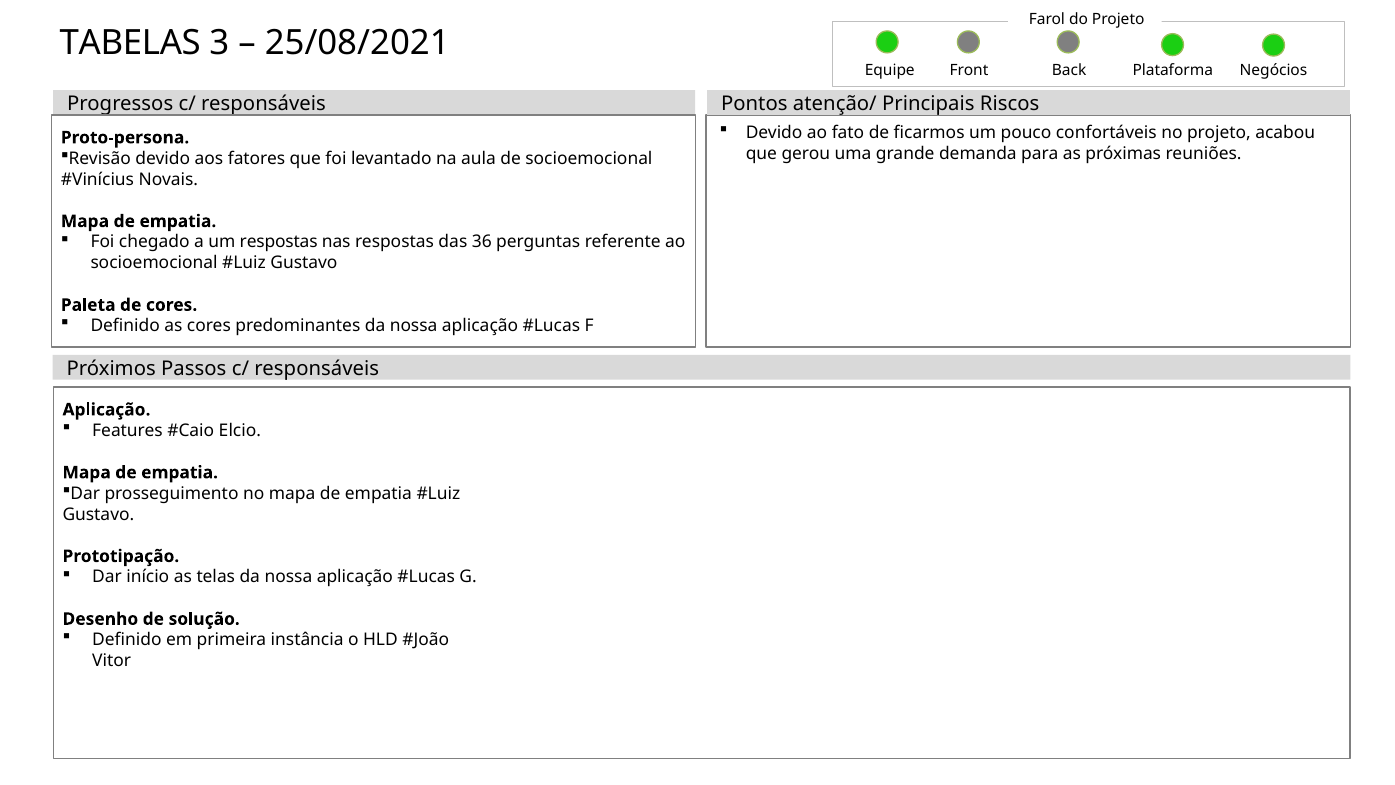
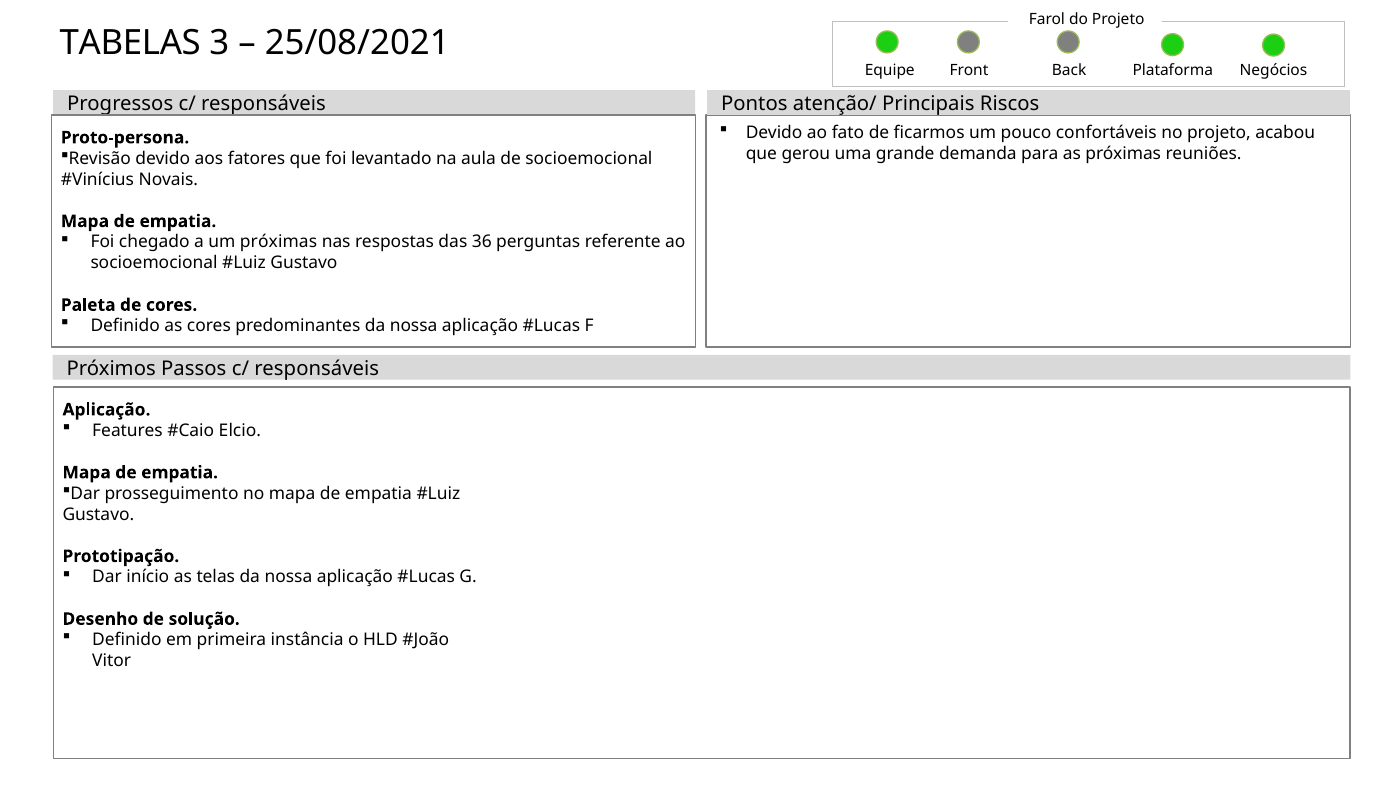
um respostas: respostas -> próximas (279, 242)
